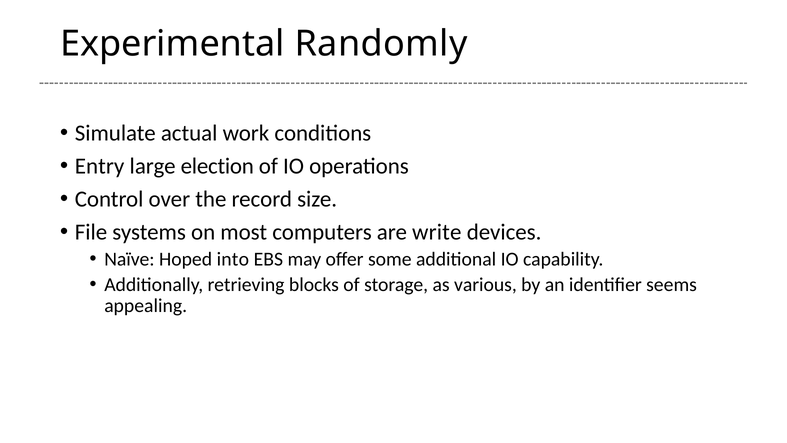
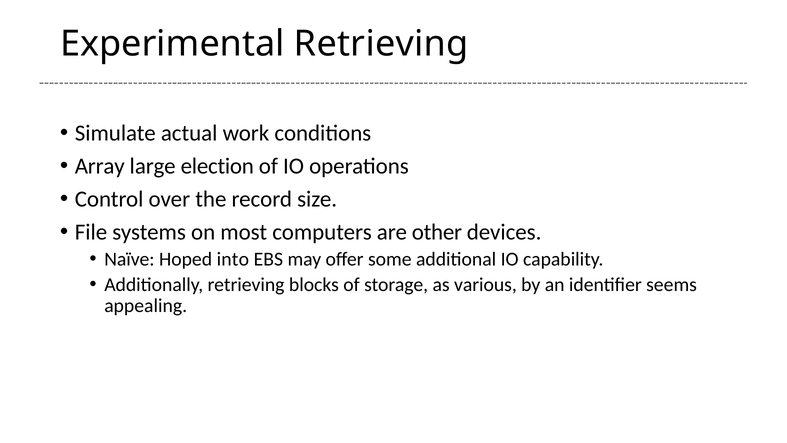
Experimental Randomly: Randomly -> Retrieving (381, 44)
Entry: Entry -> Array (100, 166)
write: write -> other (437, 232)
